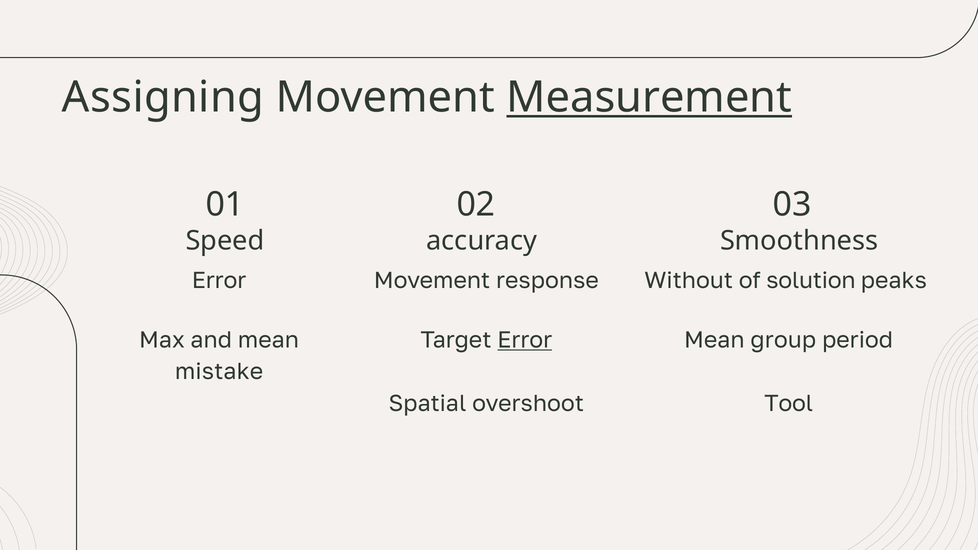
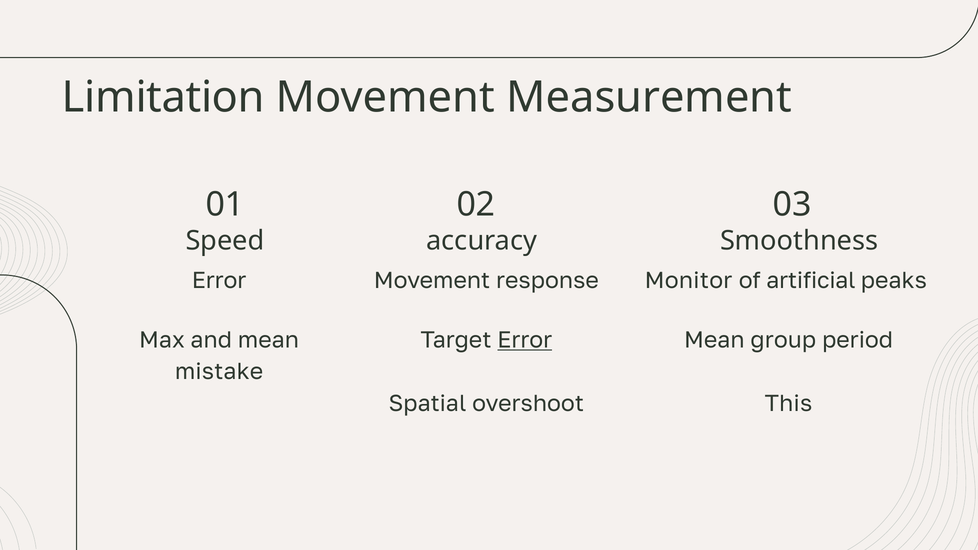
Assigning: Assigning -> Limitation (163, 98)
Measurement underline: present -> none (649, 98)
Without: Without -> Monitor (689, 281)
solution: solution -> artificial (811, 281)
Tool: Tool -> This (788, 404)
